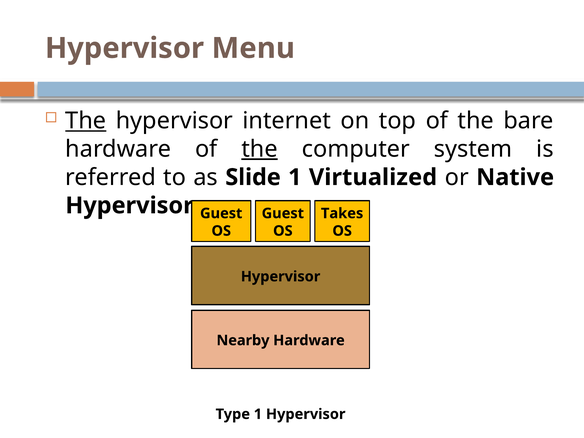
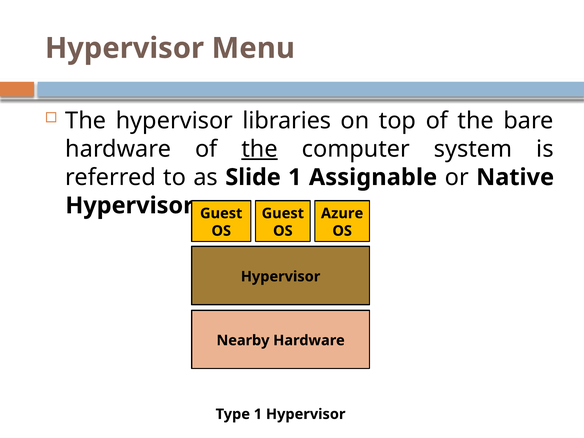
The underline: present -> none (86, 121)
internet: internet -> libraries (287, 121)
Virtualized: Virtualized -> Assignable (373, 177)
Takes: Takes -> Azure (342, 213)
